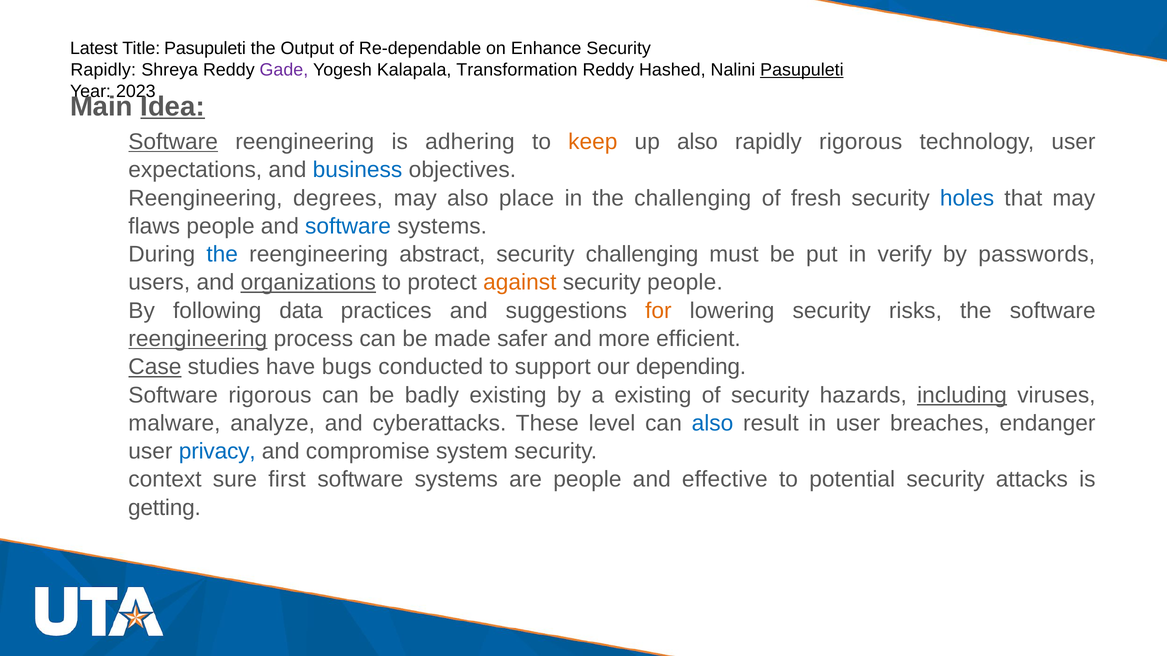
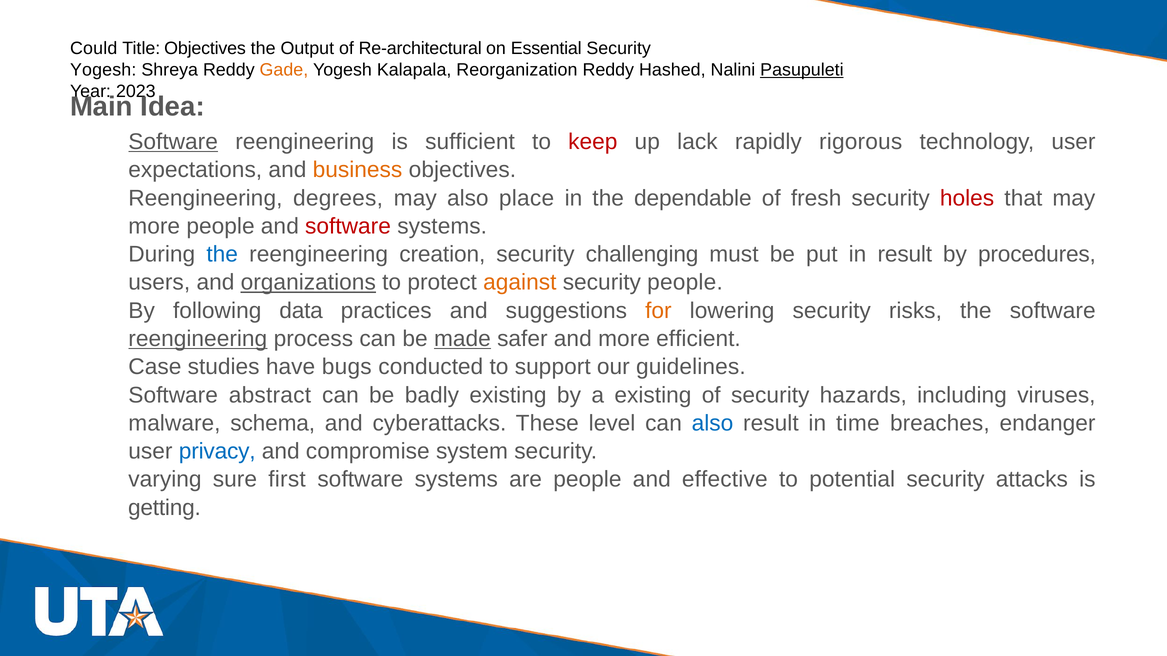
Latest: Latest -> Could (94, 48)
Title Pasupuleti: Pasupuleti -> Objectives (205, 48)
Re-dependable: Re-dependable -> Re-architectural (420, 48)
Enhance: Enhance -> Essential (546, 48)
Rapidly: Rapidly -> Yogesh (103, 70)
Gade colour: purple -> orange (284, 70)
Transformation: Transformation -> Reorganization (517, 70)
Idea underline: present -> none (173, 107)
adhering: adhering -> sufficient (470, 142)
keep colour: orange -> red (593, 142)
up also: also -> lack (697, 142)
business colour: blue -> orange (357, 170)
the challenging: challenging -> dependable (693, 198)
holes colour: blue -> red (967, 198)
flaws: flaws -> more (154, 226)
software colour: blue -> red (348, 226)
abstract: abstract -> creation (442, 255)
in verify: verify -> result (905, 255)
passwords: passwords -> procedures (1037, 255)
made underline: none -> present (462, 339)
Case underline: present -> none (155, 367)
depending: depending -> guidelines (691, 367)
Software rigorous: rigorous -> abstract (270, 395)
including underline: present -> none (962, 395)
analyze: analyze -> schema (273, 424)
in user: user -> time (858, 424)
context: context -> varying (165, 480)
